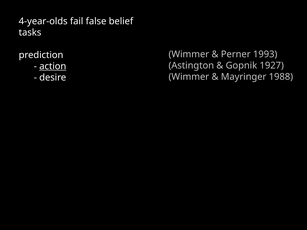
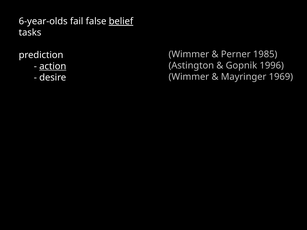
4-year-olds: 4-year-olds -> 6-year-olds (43, 21)
belief underline: none -> present (121, 21)
1993: 1993 -> 1985 (265, 54)
Gopnik 1927: 1927 -> 1996 (272, 66)
1988: 1988 -> 1969 (281, 77)
